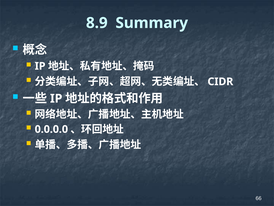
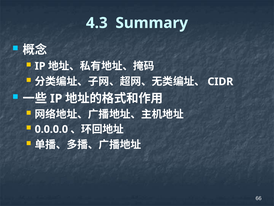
8.9: 8.9 -> 4.3 (97, 23)
